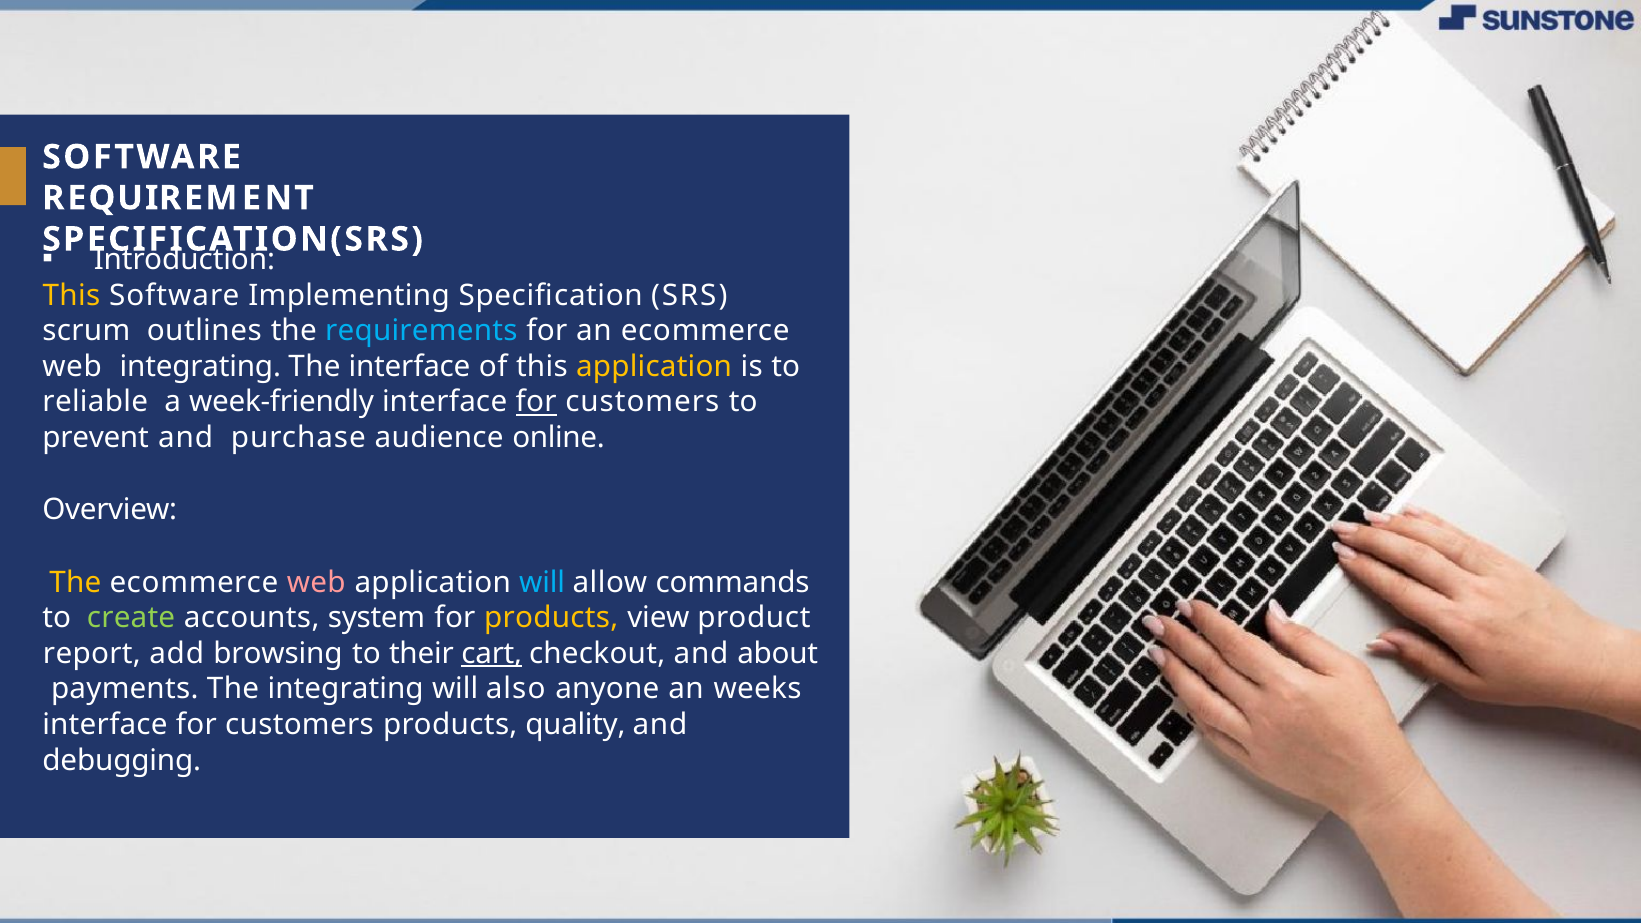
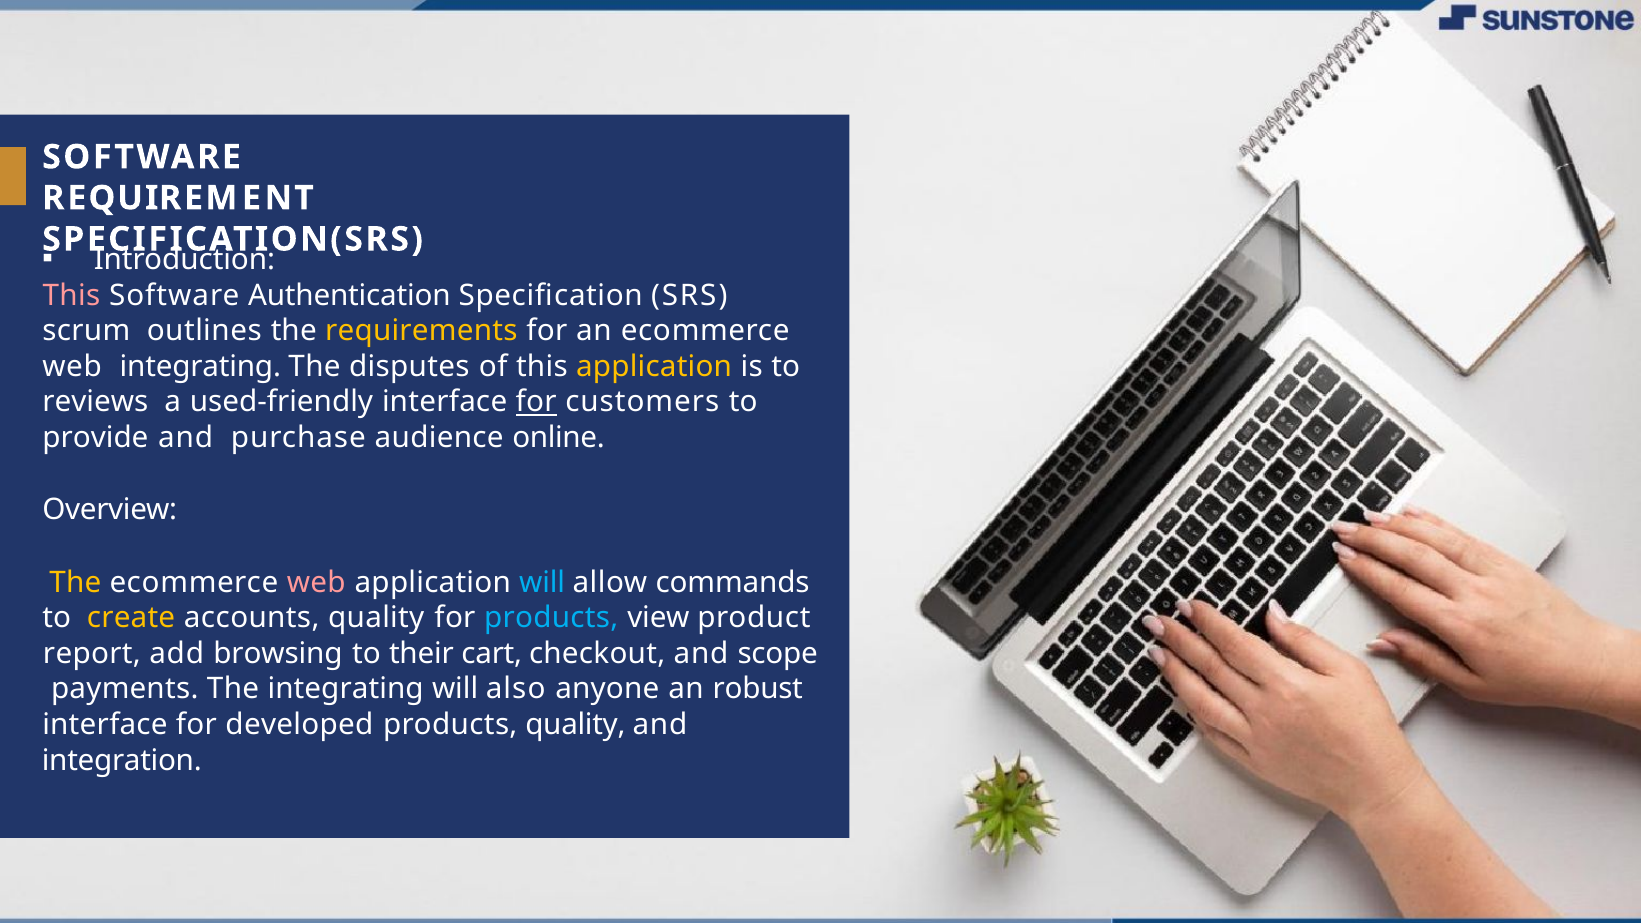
This colour: yellow -> pink (71, 295)
Implementing: Implementing -> Authentication (349, 295)
requirements colour: light blue -> yellow (421, 331)
The interface: interface -> disputes (409, 366)
reliable: reliable -> reviews (95, 402)
week-friendly: week-friendly -> used-friendly (281, 402)
prevent: prevent -> provide (95, 438)
create colour: light green -> yellow (131, 618)
accounts system: system -> quality (376, 618)
products colour: yellow -> light blue (551, 618)
cart underline: present -> none (492, 654)
about: about -> scope (778, 654)
weeks: weeks -> robust (758, 689)
customers: customers -> developed (299, 725)
debugging: debugging -> integration (122, 760)
